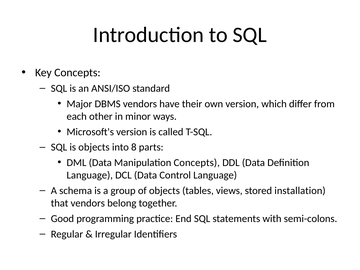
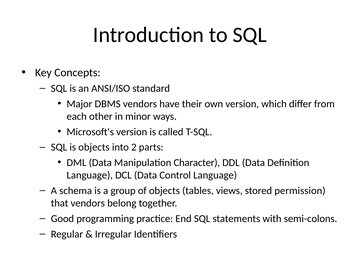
8: 8 -> 2 (134, 147)
Manipulation Concepts: Concepts -> Character (197, 163)
installation: installation -> permission (300, 191)
